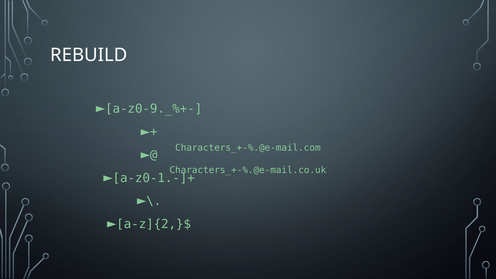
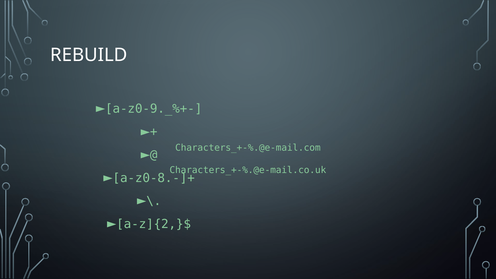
a-z0-1.-]+: a-z0-1.-]+ -> a-z0-8.-]+ (154, 178)
